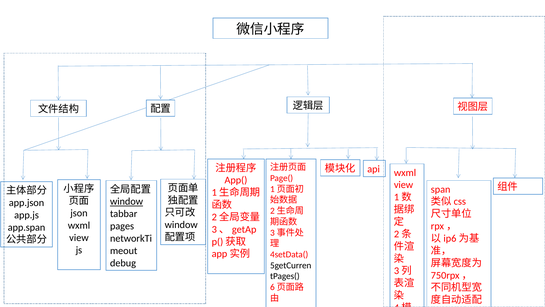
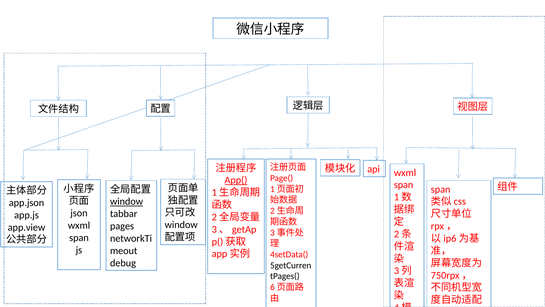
App( underline: none -> present (236, 180)
view: view -> span (404, 185)
app.span: app.span -> app.view (27, 227)
view: view -> span (79, 237)
